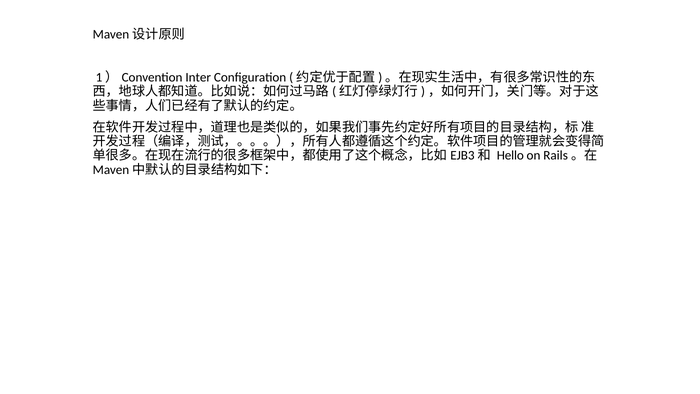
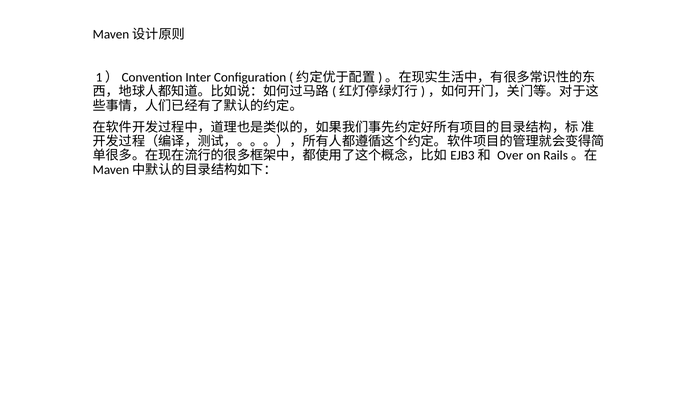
Hello: Hello -> Over (510, 155)
